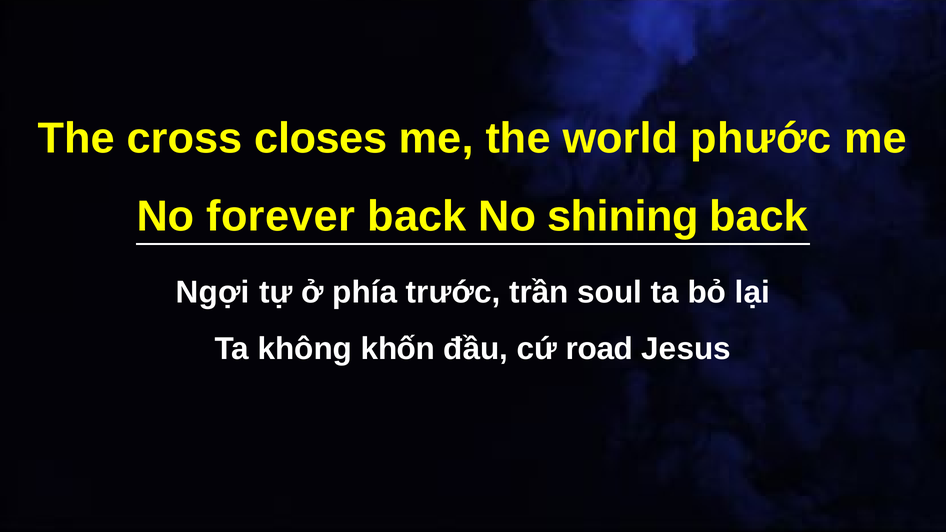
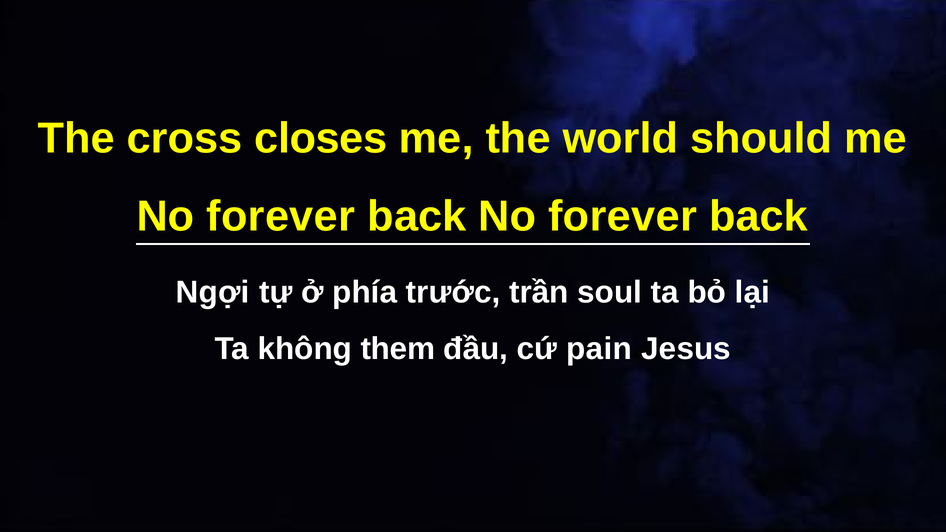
phước: phước -> should (761, 138)
back No shining: shining -> forever (623, 216)
khốn: khốn -> them (398, 349)
road: road -> pain (599, 349)
